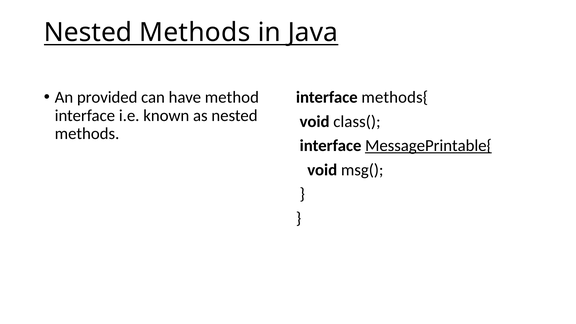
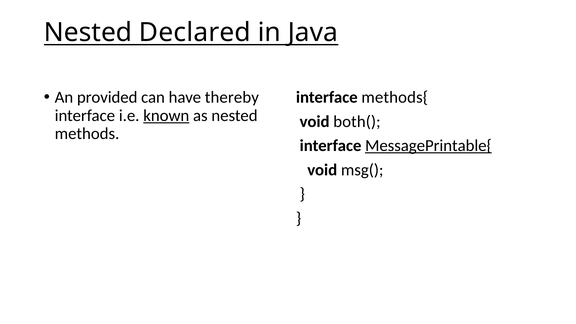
Methods: Methods -> Declared (195, 33)
method: method -> thereby (232, 97)
known underline: none -> present (166, 116)
class(: class( -> both( (357, 122)
